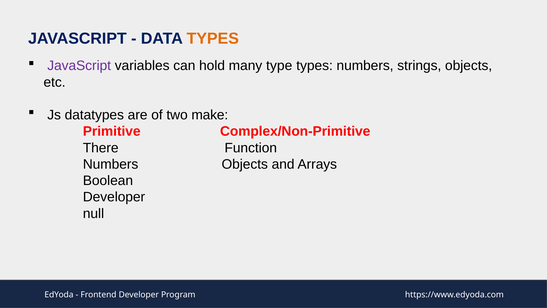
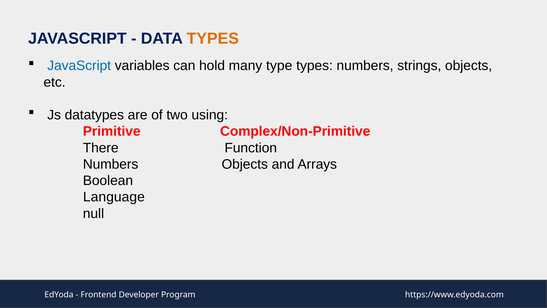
JavaScript colour: purple -> blue (79, 66)
make: make -> using (210, 115)
Developer: Developer -> Language (114, 197)
